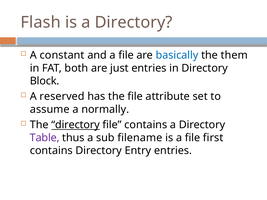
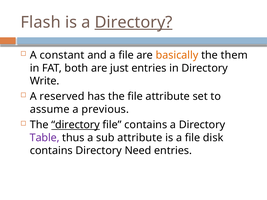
Directory underline: none -> present (134, 22)
basically colour: blue -> orange (177, 55)
Block: Block -> Write (45, 81)
normally: normally -> previous (105, 109)
sub filename: filename -> attribute (140, 138)
first: first -> disk (213, 138)
Entry: Entry -> Need (138, 151)
